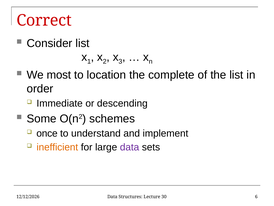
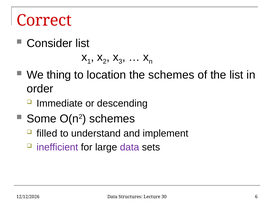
most: most -> thing (59, 75)
the complete: complete -> schemes (171, 75)
once: once -> filled (47, 133)
inefficient colour: orange -> purple (57, 147)
